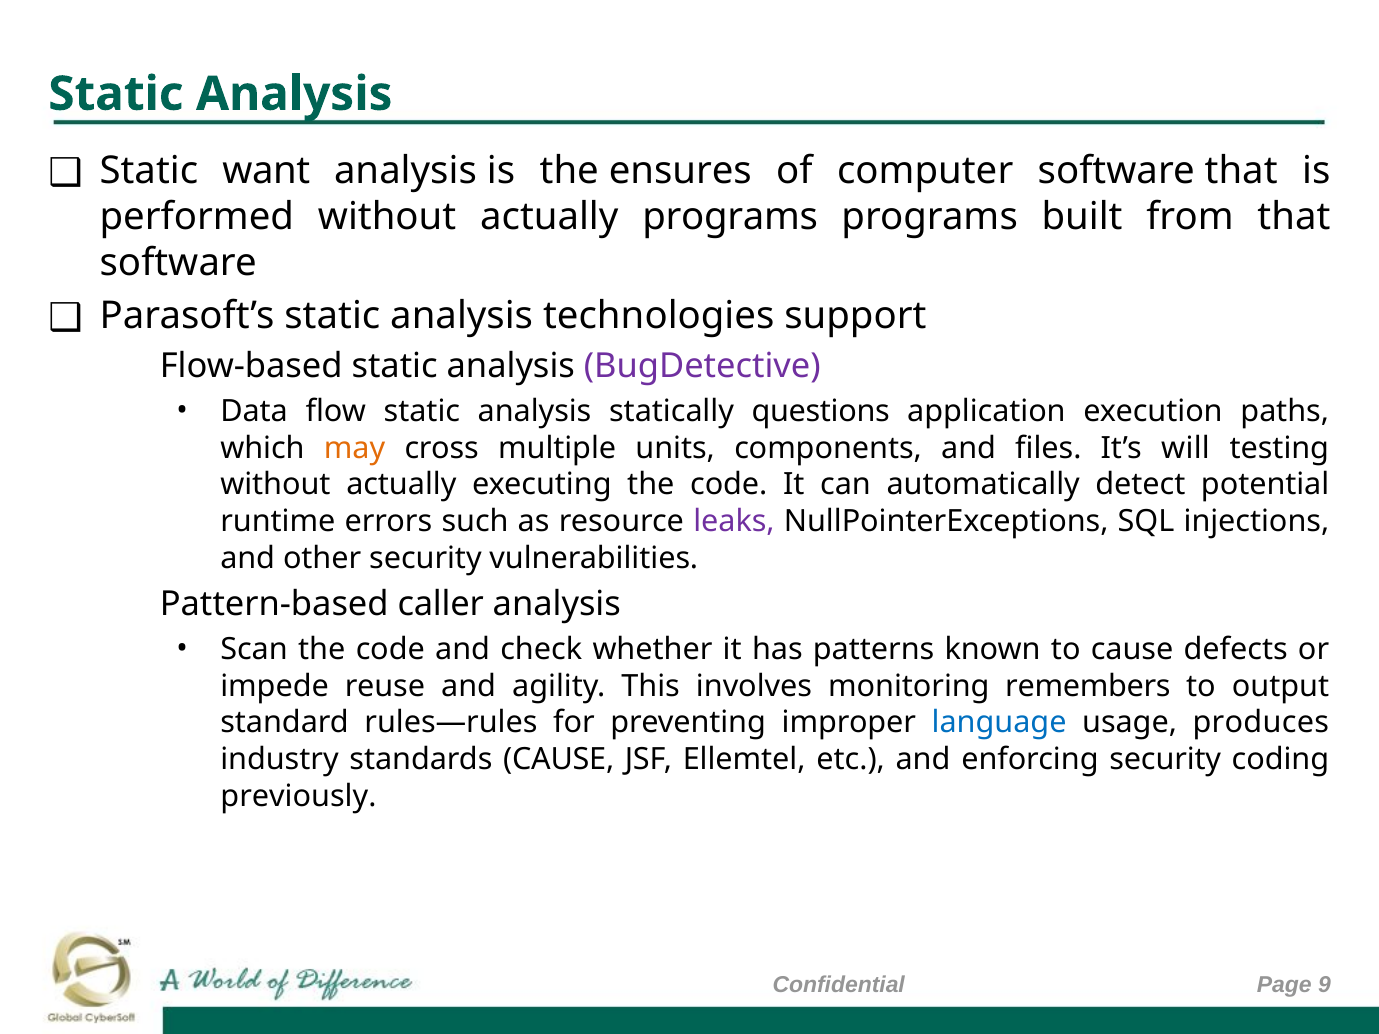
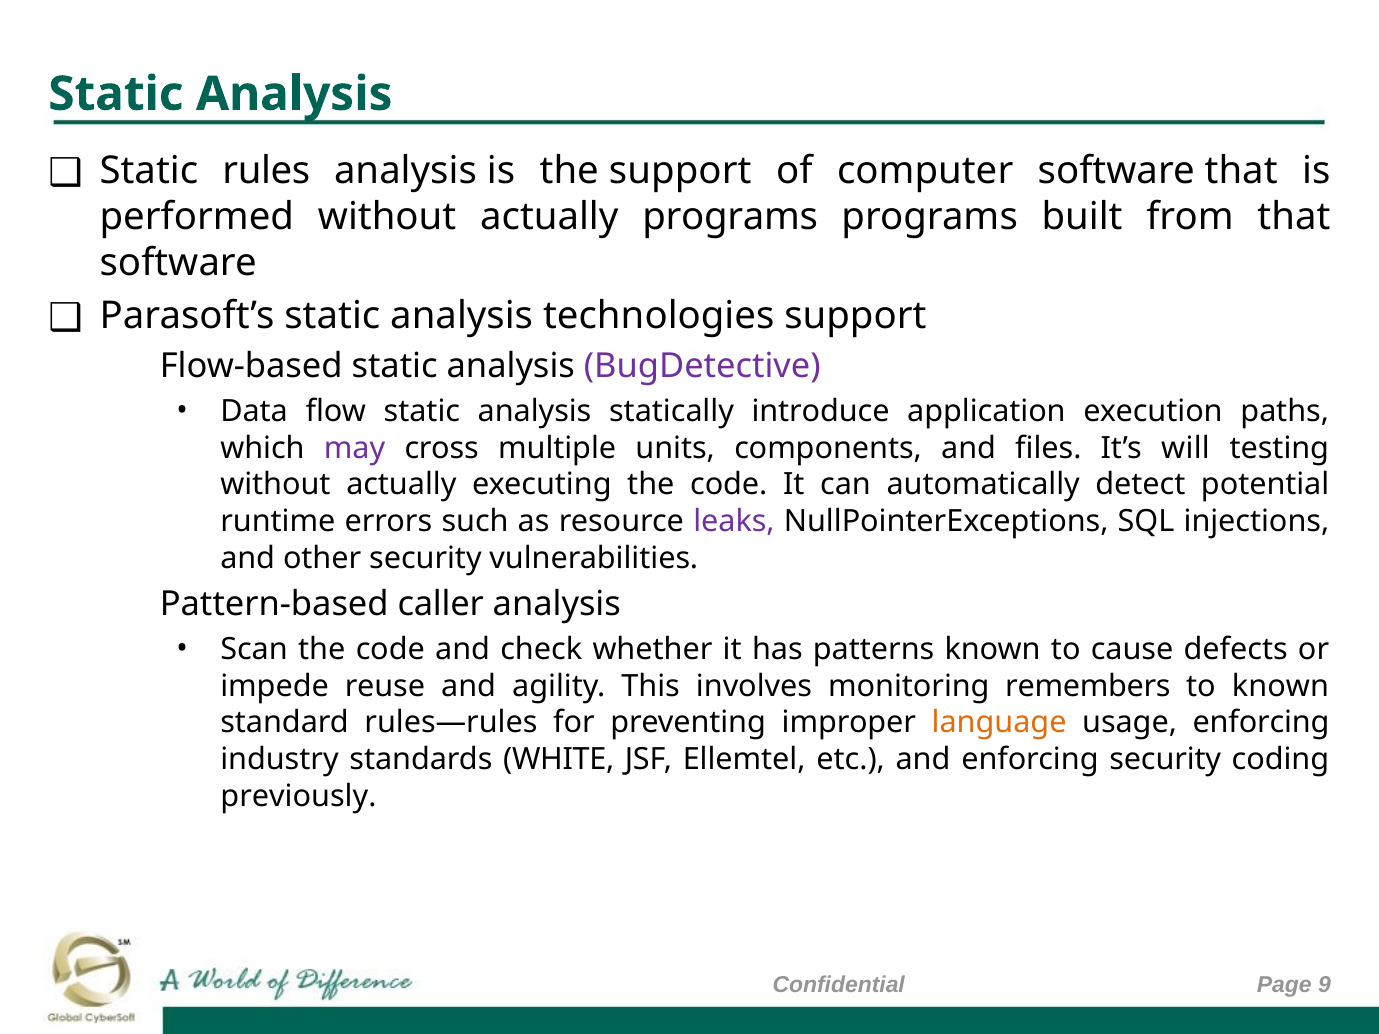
want: want -> rules (266, 170)
the ensures: ensures -> support (680, 170)
questions: questions -> introduce (821, 411)
may colour: orange -> purple (355, 448)
to output: output -> known (1280, 686)
language colour: blue -> orange (999, 723)
usage produces: produces -> enforcing (1261, 723)
standards CAUSE: CAUSE -> WHITE (559, 760)
